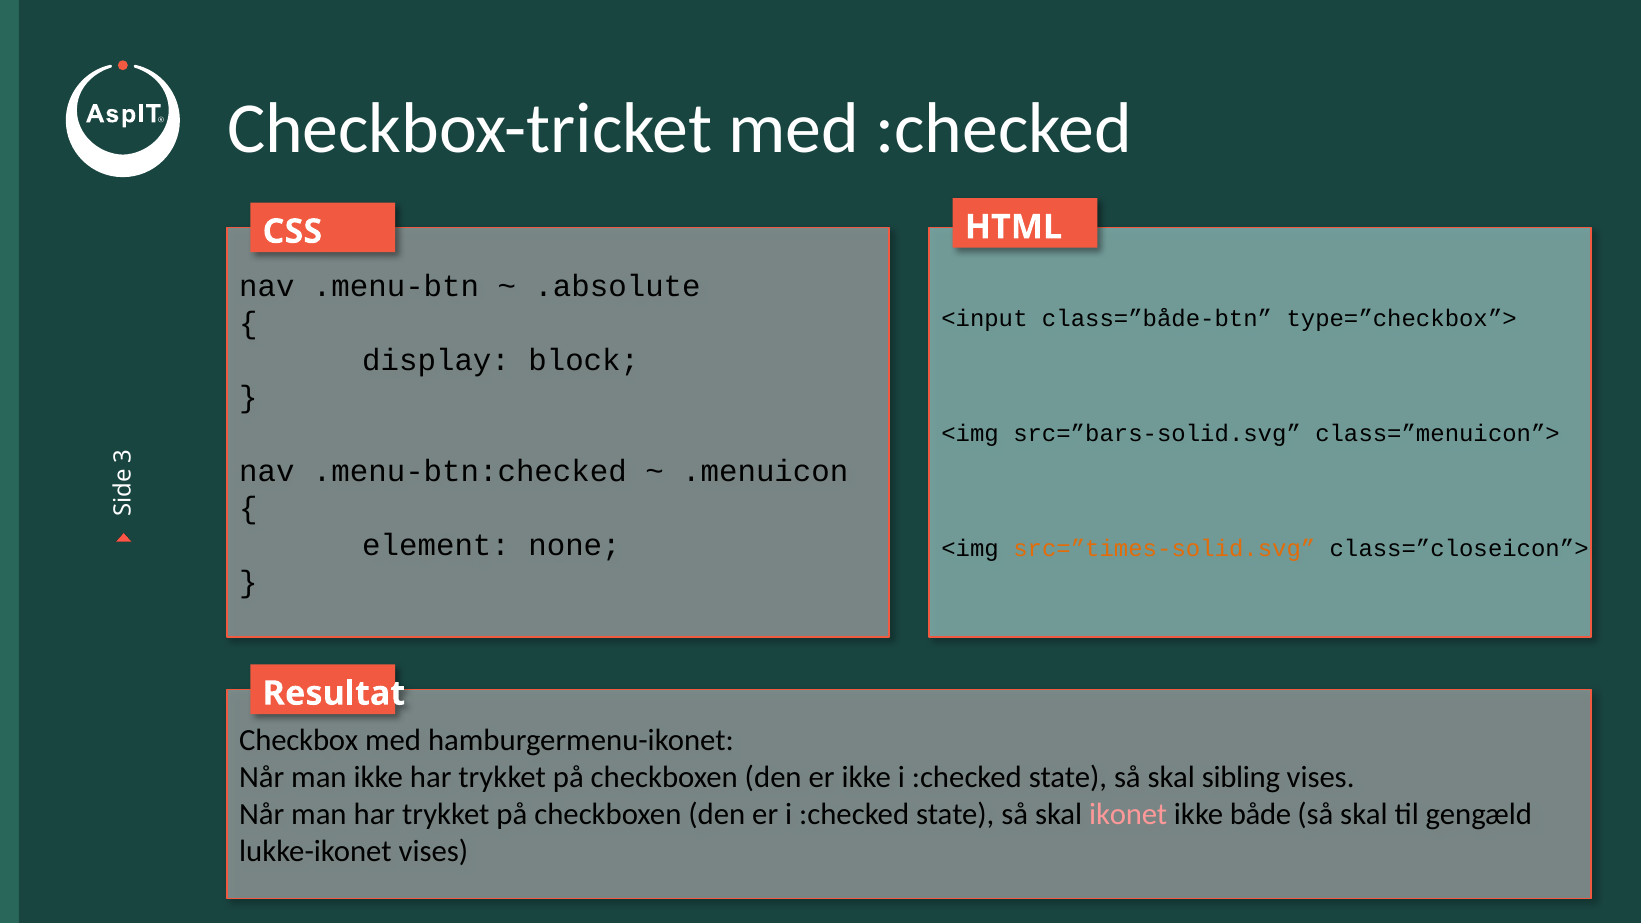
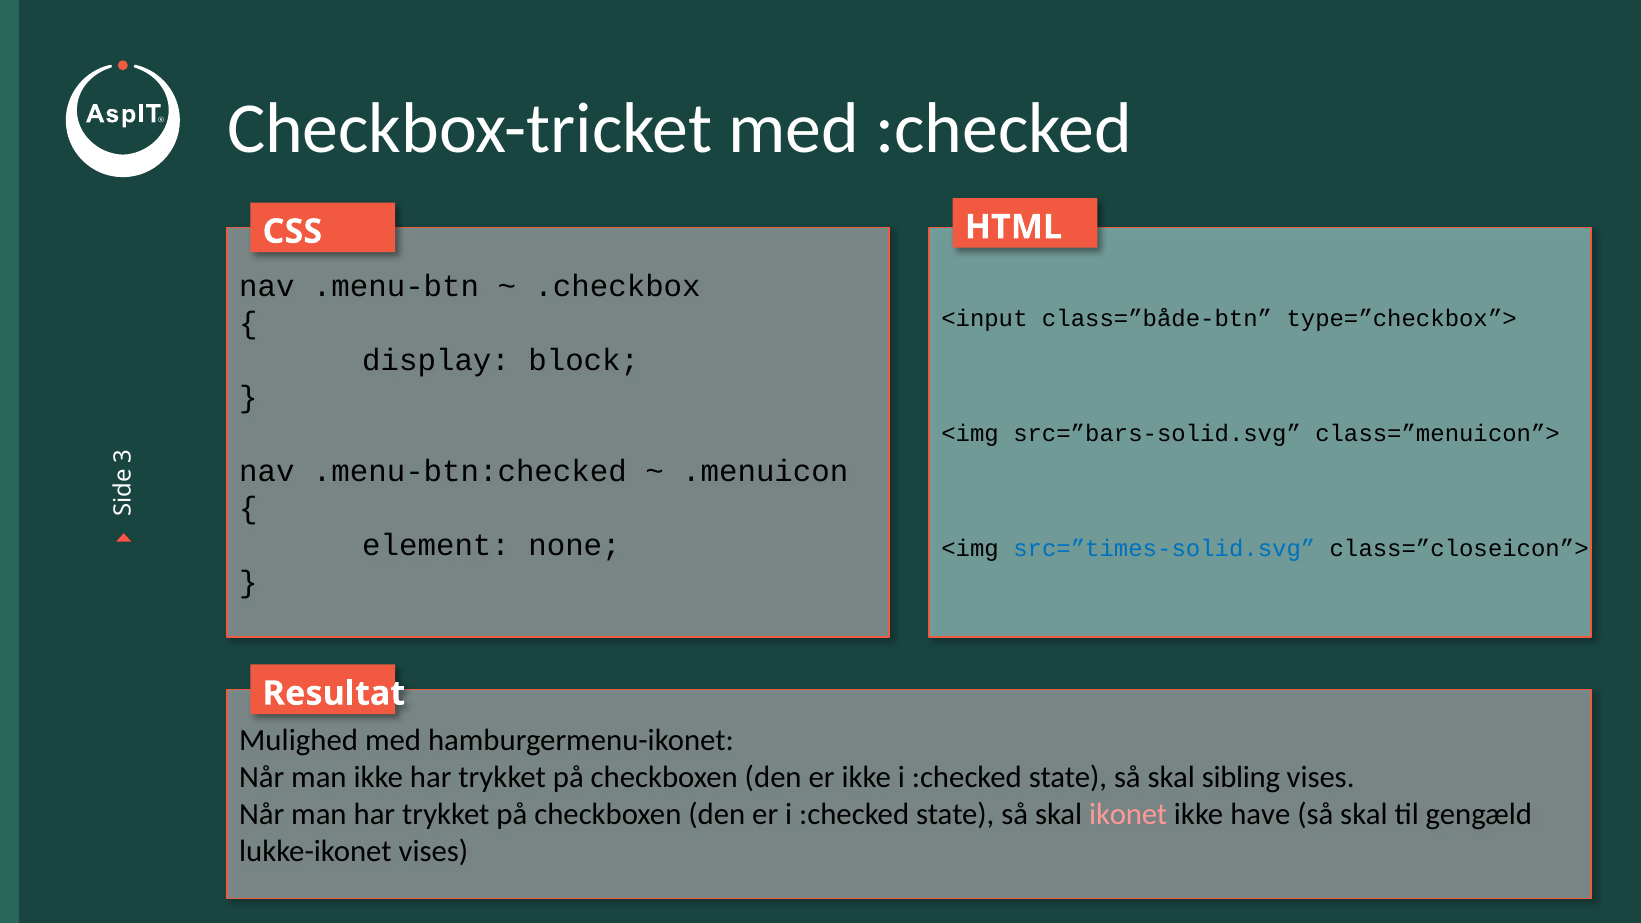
.absolute: .absolute -> .checkbox (618, 287)
src=”times-solid.svg colour: orange -> blue (1164, 549)
Checkbox: Checkbox -> Mulighed (299, 741)
både: både -> have (1260, 815)
